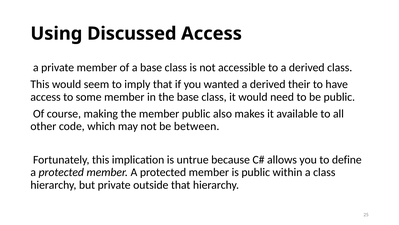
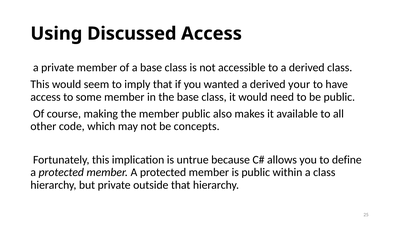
their: their -> your (299, 84)
between: between -> concepts (197, 126)
